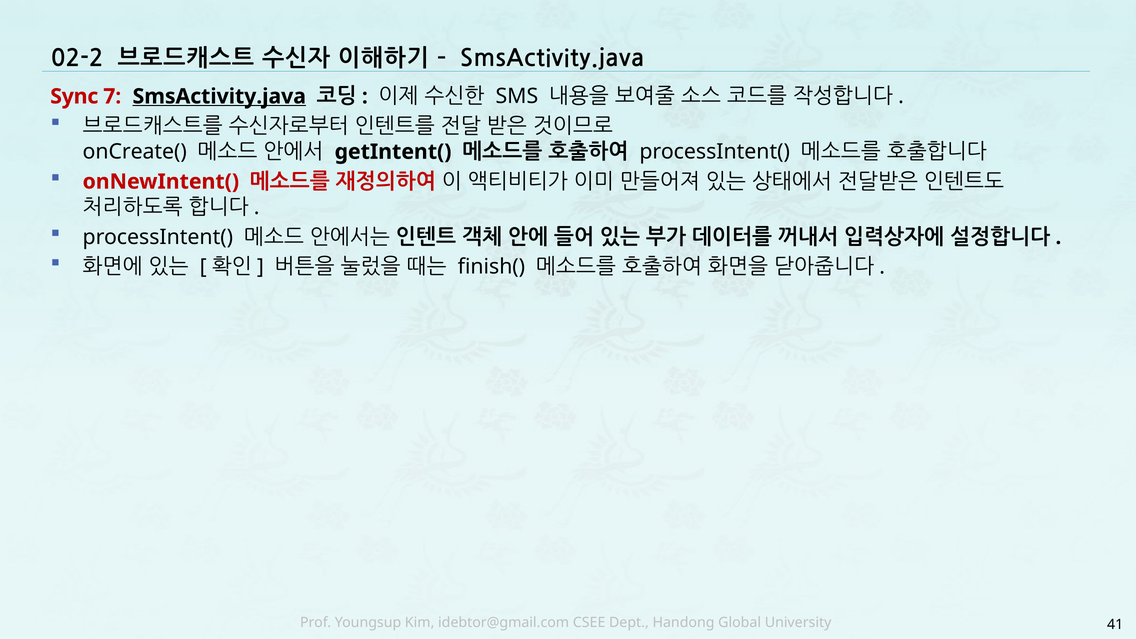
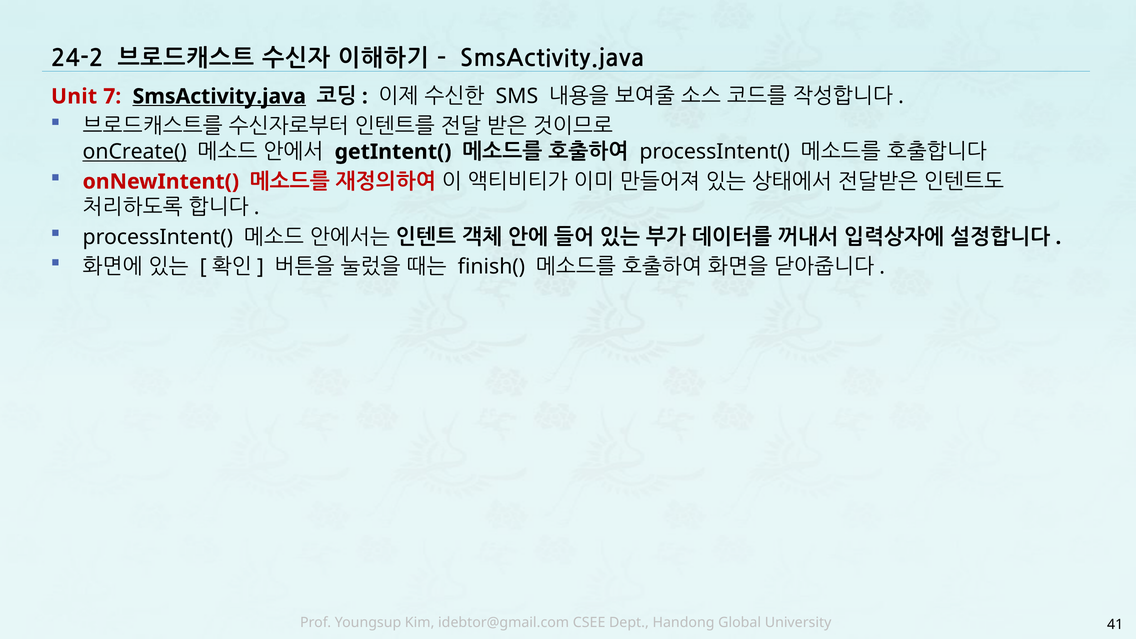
02-2: 02-2 -> 24-2 (77, 58)
Sync: Sync -> Unit (74, 96)
onCreate( underline: none -> present (135, 152)
